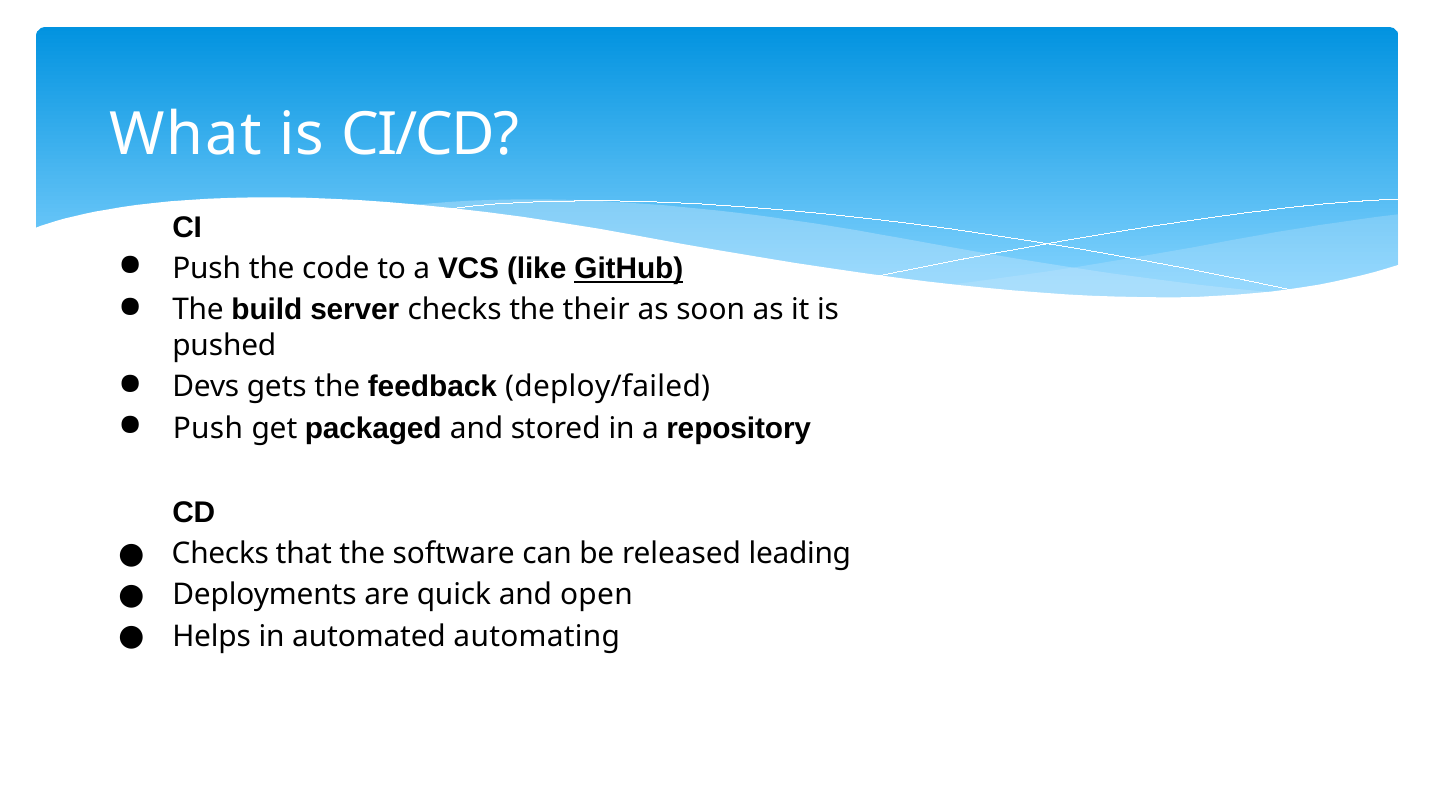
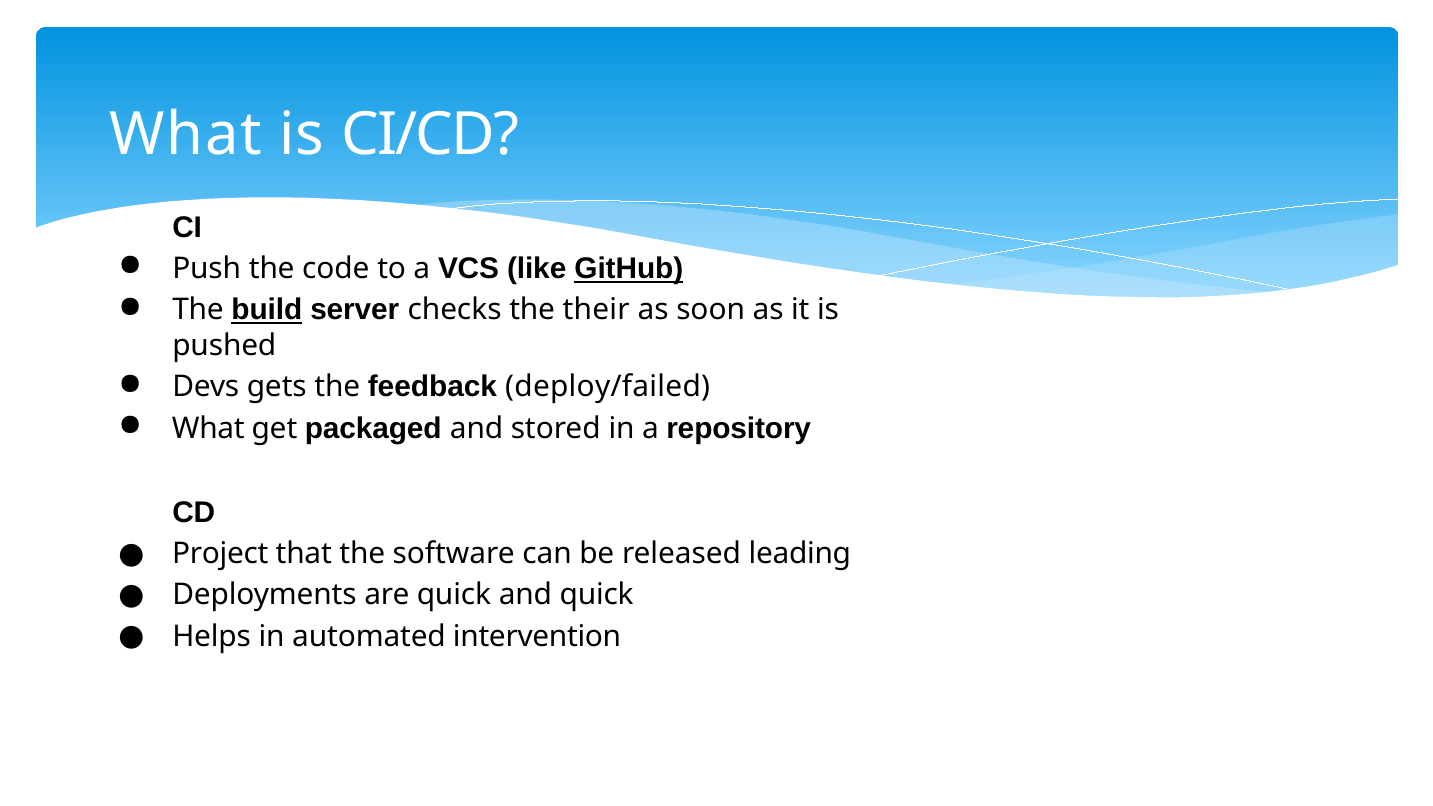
build underline: none -> present (267, 310)
Push: Push -> What (208, 428)
Checks: Checks -> Project (220, 554)
and open: open -> quick (597, 595)
automating: automating -> intervention (537, 636)
